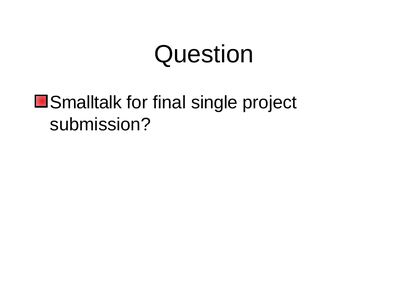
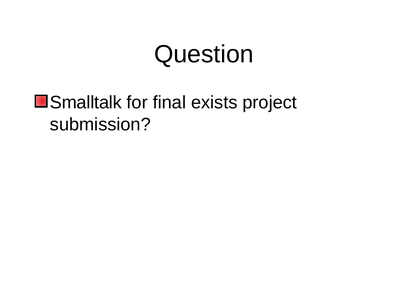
single: single -> exists (214, 103)
